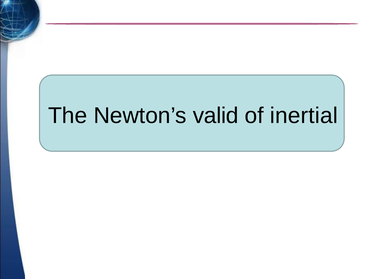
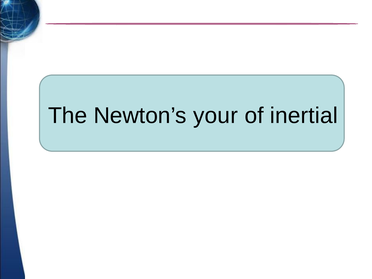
valid: valid -> your (215, 116)
